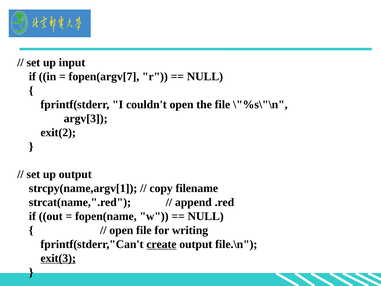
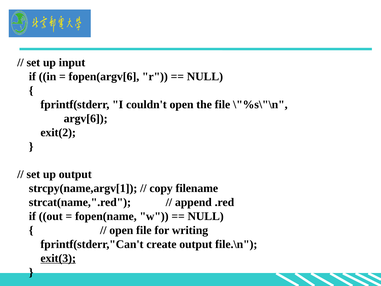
fopen(argv[7: fopen(argv[7 -> fopen(argv[6 (104, 76)
argv[3: argv[3 -> argv[6 (86, 118)
create underline: present -> none (161, 244)
